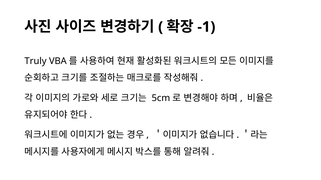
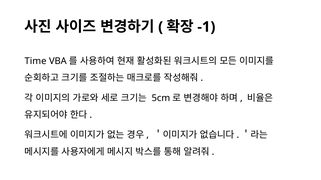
Truly: Truly -> Time (35, 61)
